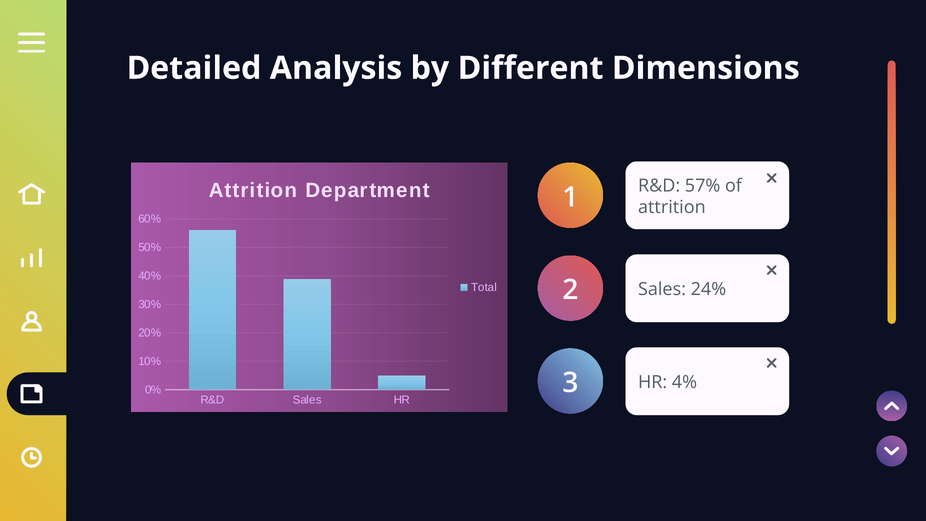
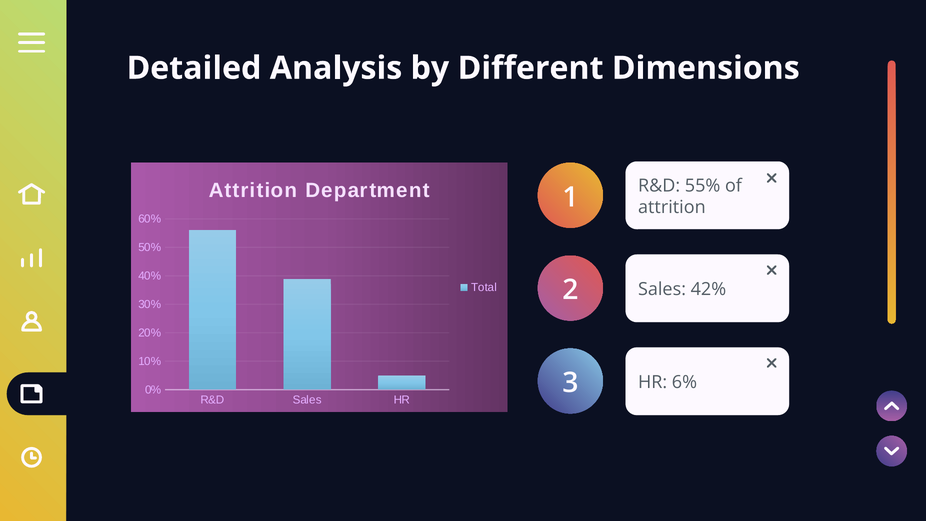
57%: 57% -> 55% (703, 186)
24%: 24% -> 42% (708, 289)
4%: 4% -> 6% (684, 382)
